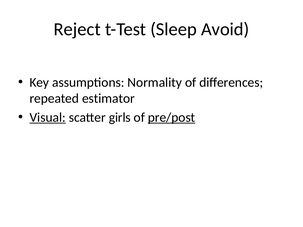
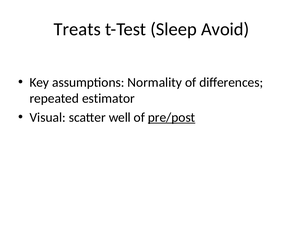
Reject: Reject -> Treats (77, 29)
Visual underline: present -> none (48, 117)
girls: girls -> well (120, 117)
